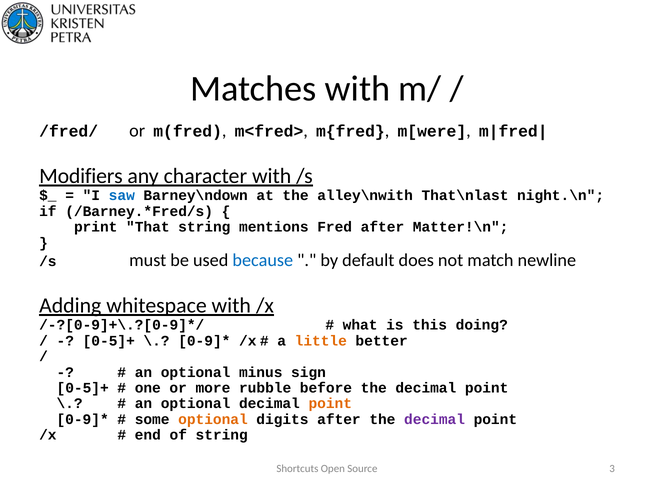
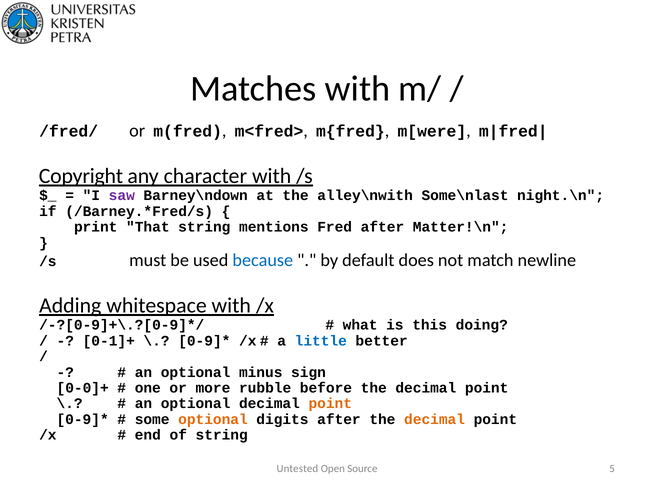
Modifiers: Modifiers -> Copyright (81, 176)
saw colour: blue -> purple (122, 195)
That\nlast: That\nlast -> Some\nlast (465, 195)
0-5]+: 0-5]+ -> 0-1]+ (109, 341)
little colour: orange -> blue (321, 341)
0-5]+: 0-5]+ -> 0-0]+ (83, 388)
decimal colour: purple -> orange (435, 419)
Shortcuts: Shortcuts -> Untested (297, 468)
3: 3 -> 5 (612, 468)
